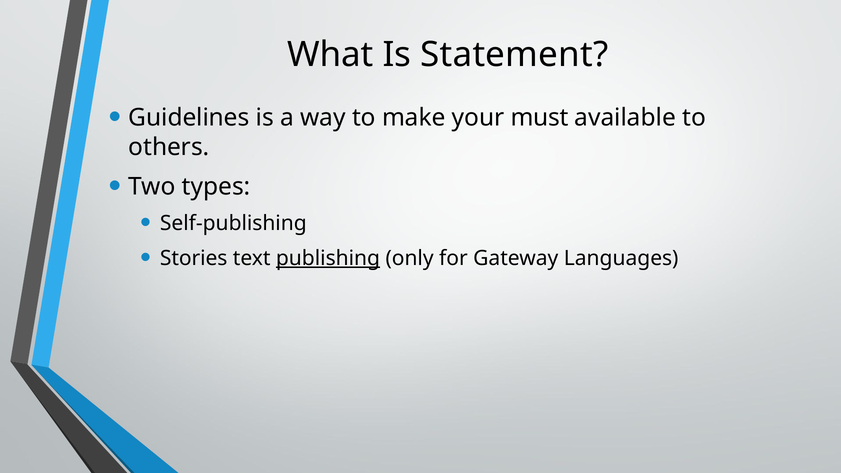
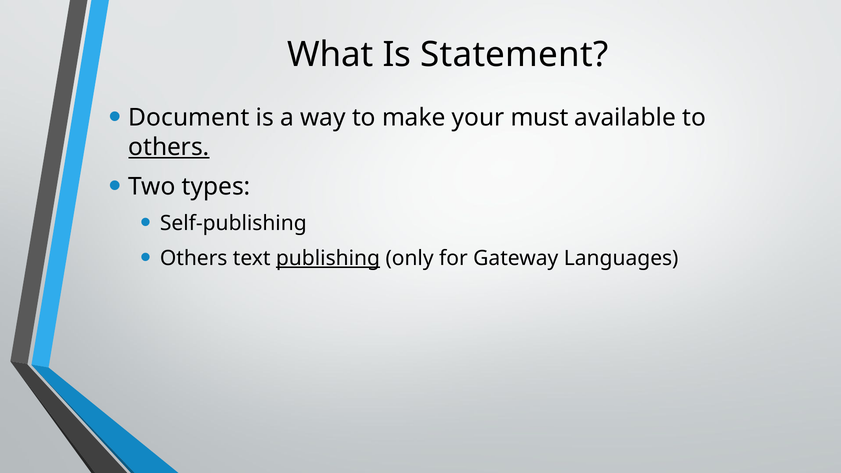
Guidelines: Guidelines -> Document (189, 118)
others underline: none -> present (169, 147)
Stories: Stories -> Others (194, 258)
